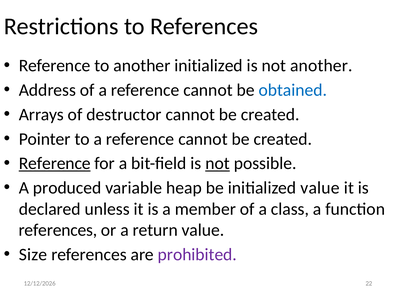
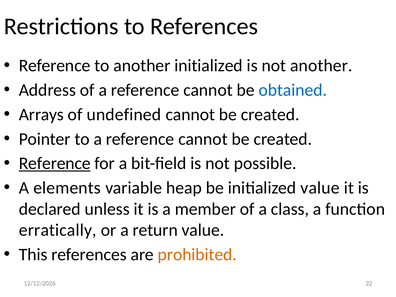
destructor: destructor -> undefined (124, 115)
not underline: present -> none (218, 163)
produced: produced -> elements (67, 188)
references: references -> erratically (58, 230)
Size: Size -> This (33, 255)
prohibited colour: purple -> orange (197, 255)
